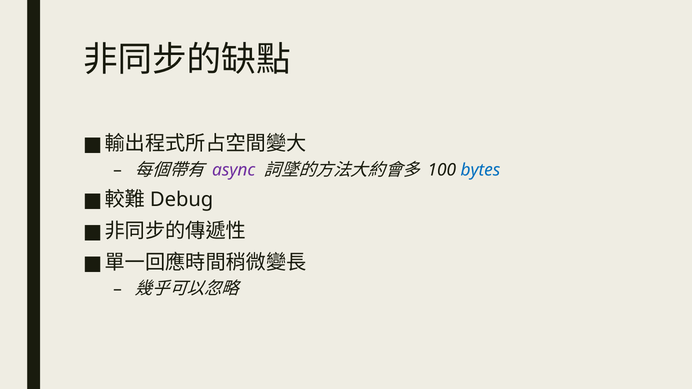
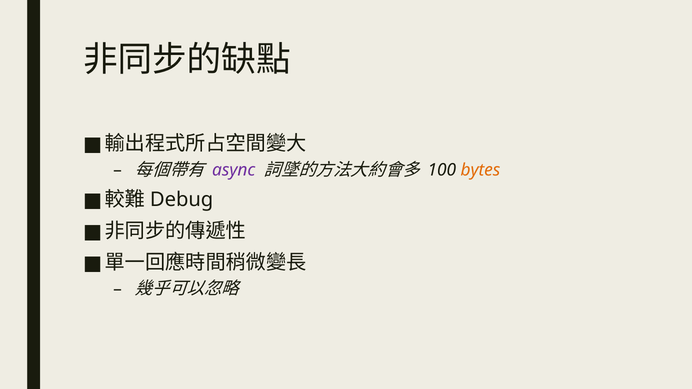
bytes colour: blue -> orange (480, 170)
